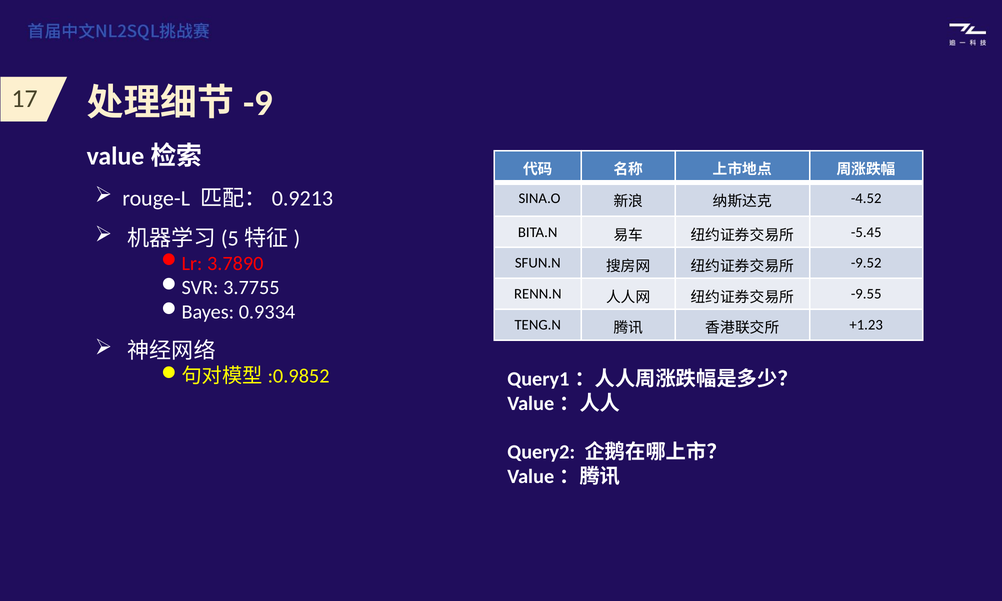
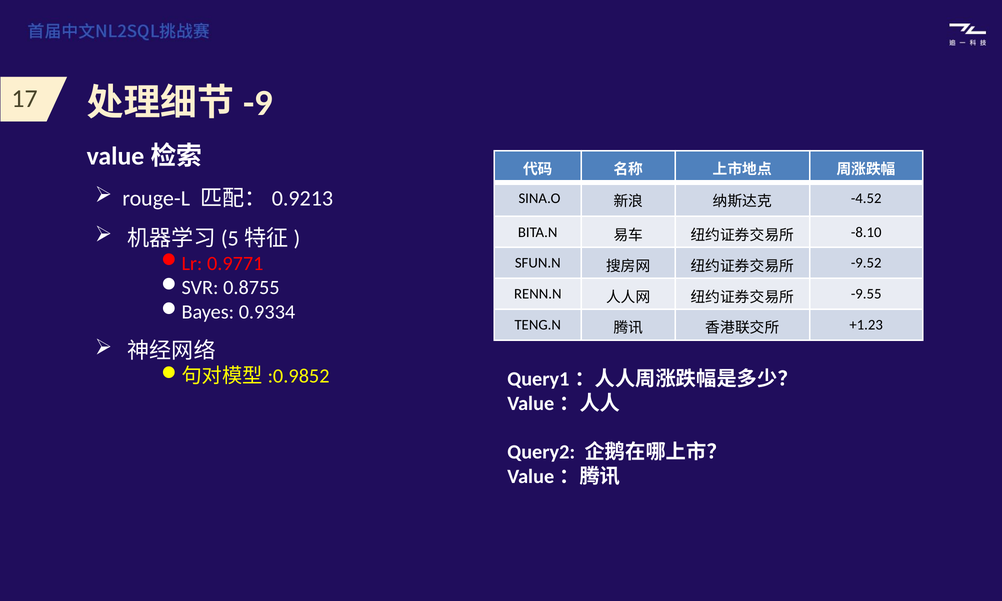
-5.45: -5.45 -> -8.10 (866, 232)
3.7890: 3.7890 -> 0.9771 (235, 264)
3.7755: 3.7755 -> 0.8755 (251, 288)
